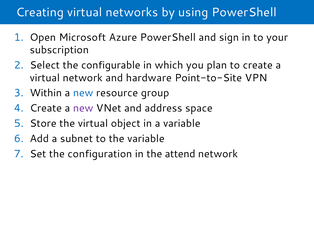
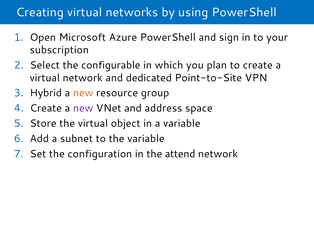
hardware: hardware -> dedicated (149, 78)
Within: Within -> Hybrid (46, 93)
new colour: blue -> orange (83, 93)
